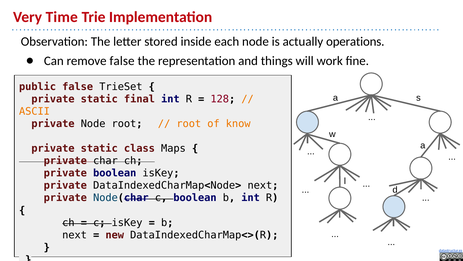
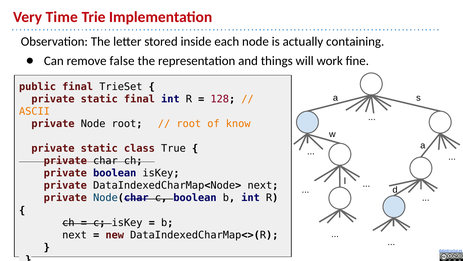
operations: operations -> containing (355, 41)
public false: false -> final (78, 86)
Maps: Maps -> True (173, 148)
